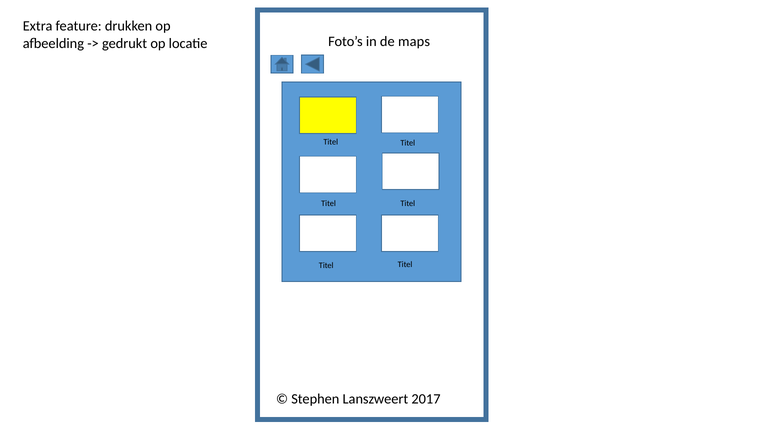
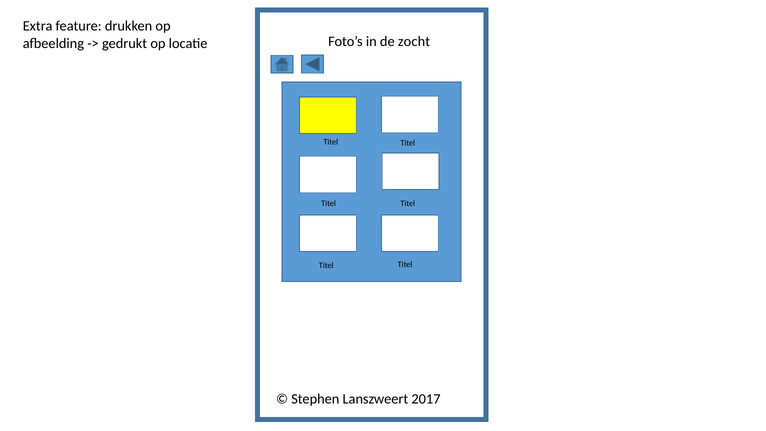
maps: maps -> zocht (414, 42)
